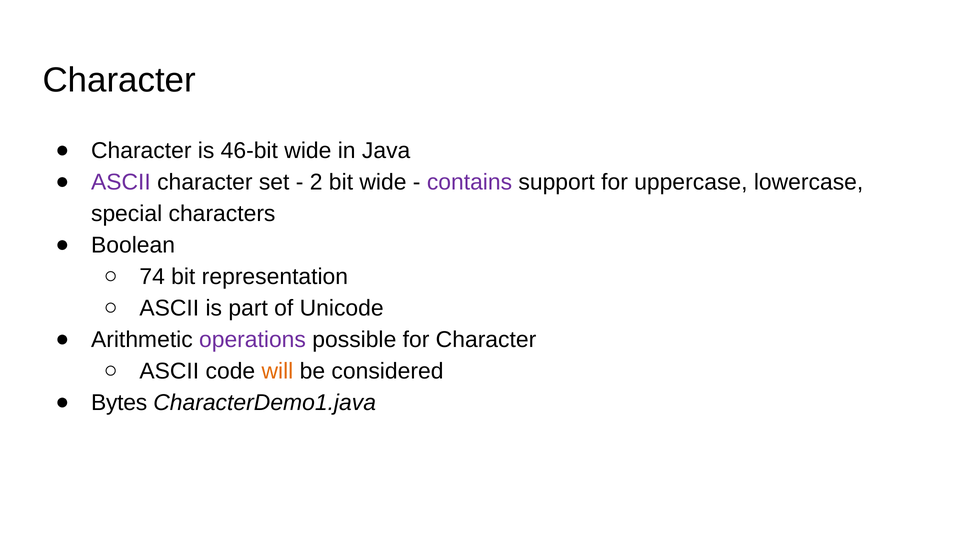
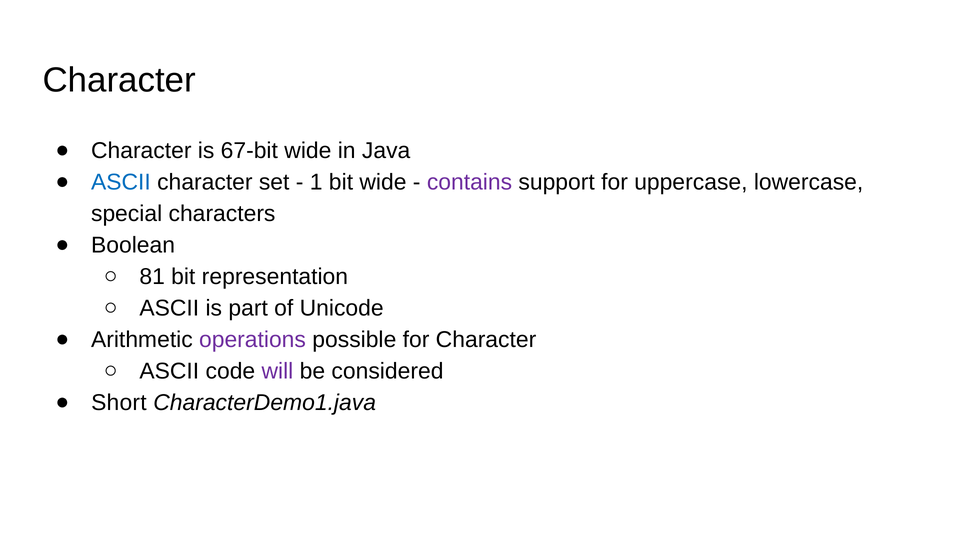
46-bit: 46-bit -> 67-bit (249, 151)
ASCII colour: purple -> blue (121, 183)
2: 2 -> 1 (316, 183)
74: 74 -> 81 (152, 277)
will colour: orange -> purple (277, 372)
Bytes: Bytes -> Short (119, 403)
